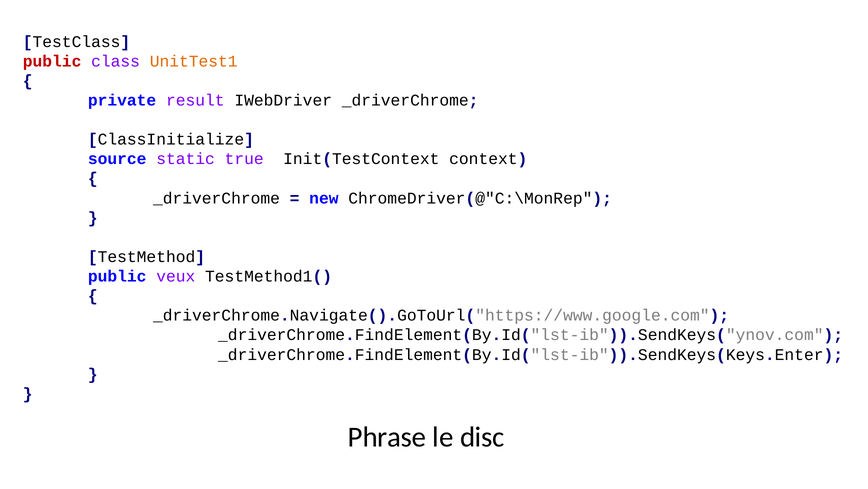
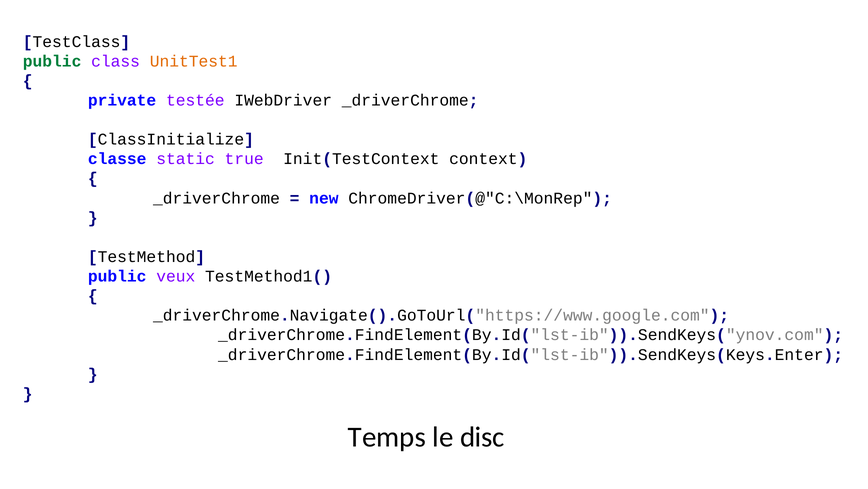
public colour: red -> green (52, 61)
result: result -> testée (195, 100)
source: source -> classe (117, 159)
Phrase: Phrase -> Temps (387, 437)
